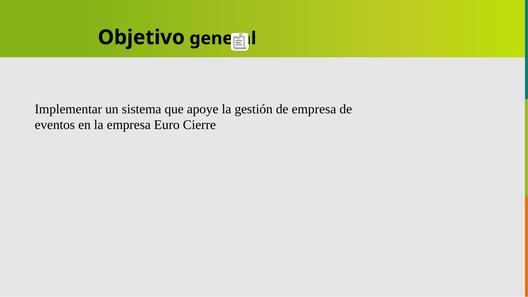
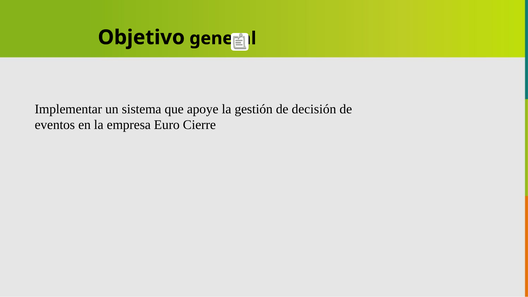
de empresa: empresa -> decisión (314, 109)
